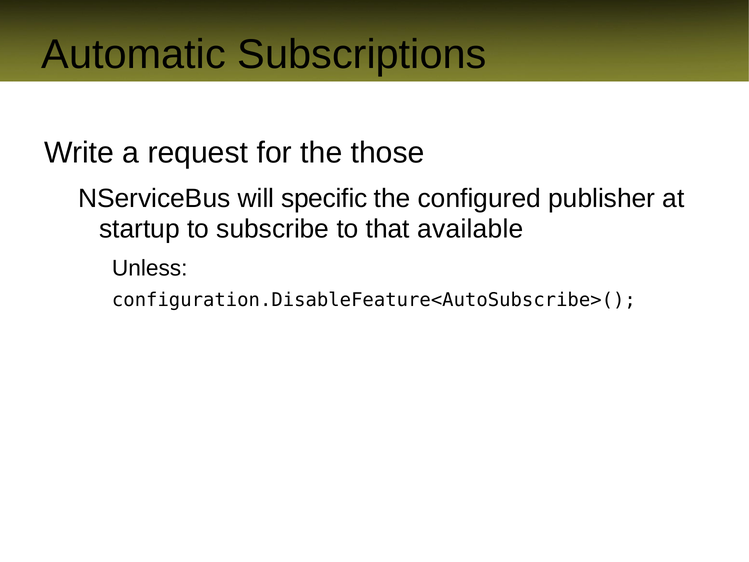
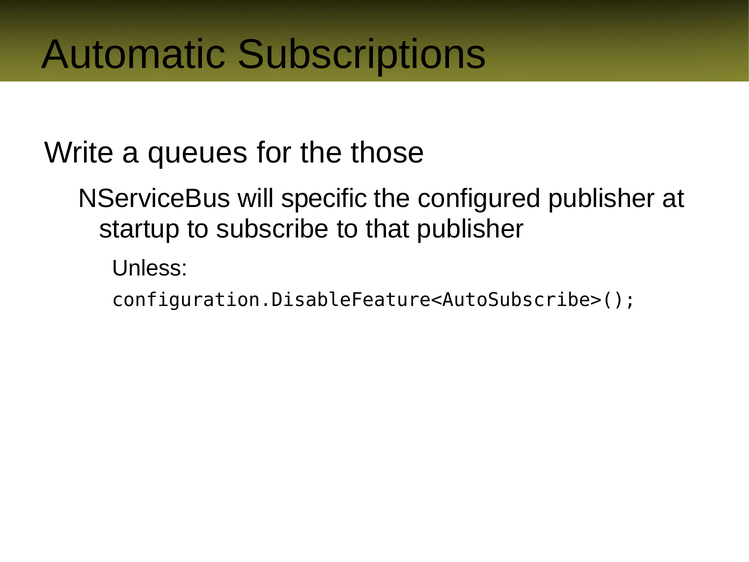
request: request -> queues (198, 153)
that available: available -> publisher (471, 229)
